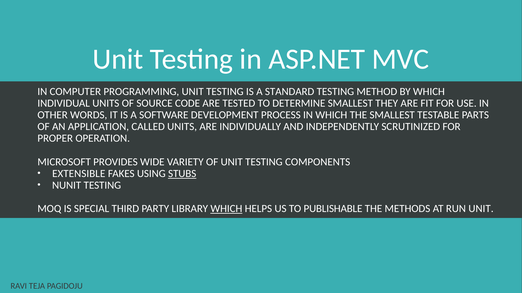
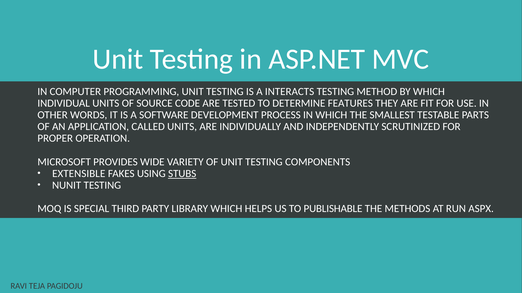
STANDARD: STANDARD -> INTERACTS (290, 92)
DETERMINE SMALLEST: SMALLEST -> FEATURES (350, 103)
WHICH underline: present -> none (226, 209)
RUN UNIT: UNIT -> ASPX (481, 209)
